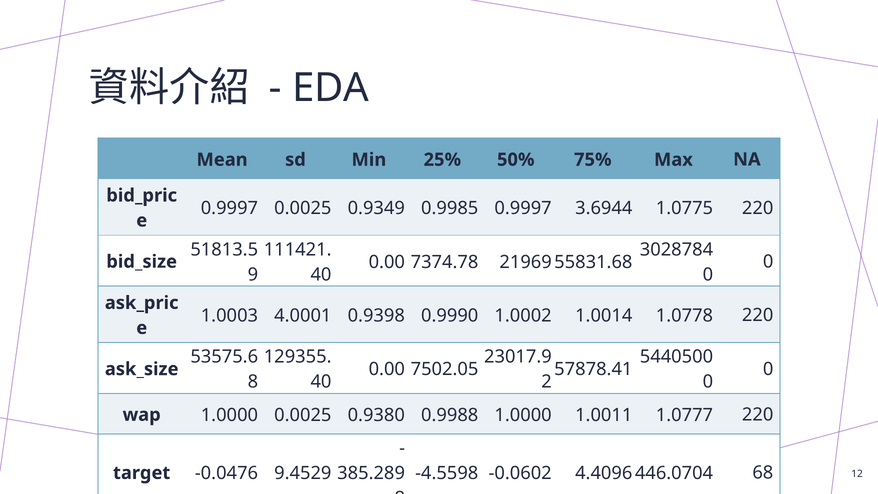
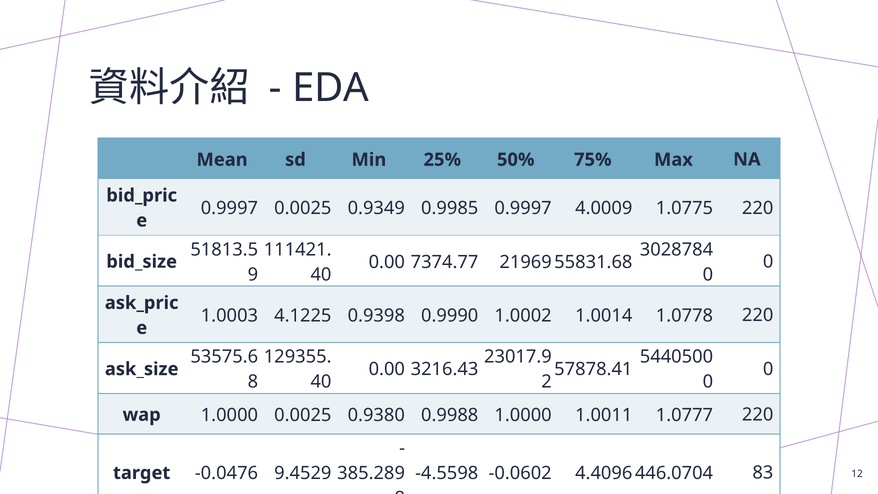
3.6944: 3.6944 -> 4.0009 (604, 208)
7374.78: 7374.78 -> 7374.77 (445, 262)
4.0001: 4.0001 -> 4.1225 (303, 316)
7502.05: 7502.05 -> 3216.43 (445, 369)
68: 68 -> 83 (763, 473)
